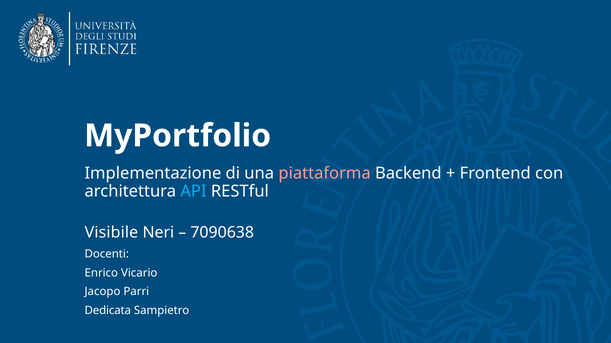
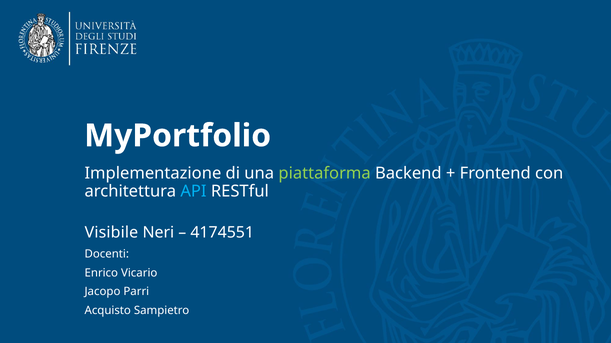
piattaforma colour: pink -> light green (325, 174)
7090638: 7090638 -> 4174551 (222, 233)
Dedicata: Dedicata -> Acquisto (108, 311)
